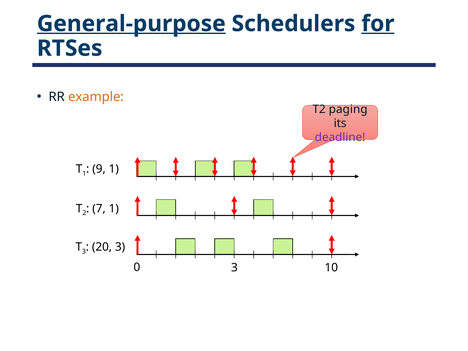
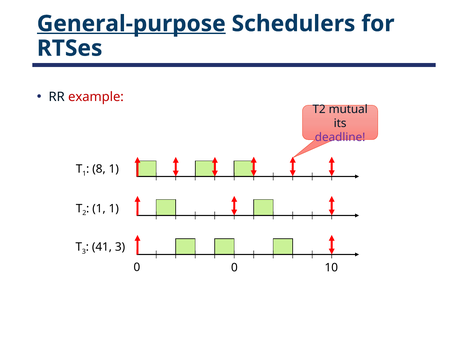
for underline: present -> none (378, 24)
example colour: orange -> red (96, 97)
paging: paging -> mutual (348, 109)
9: 9 -> 8 (99, 169)
7: 7 -> 1 (99, 209)
20: 20 -> 41 (102, 247)
0 3: 3 -> 0 (234, 268)
